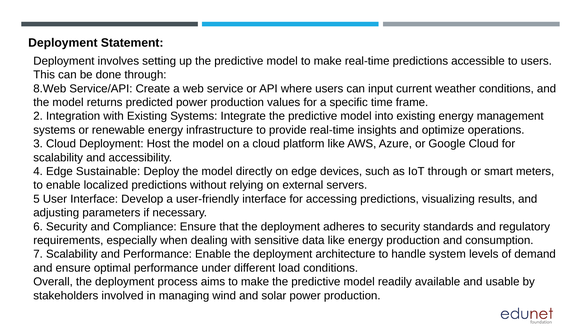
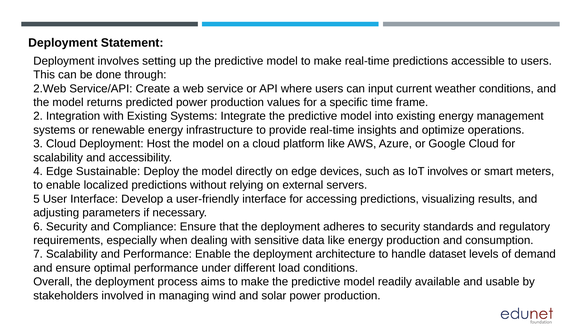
8.Web: 8.Web -> 2.Web (50, 89)
IoT through: through -> involves (448, 171)
system: system -> dataset (448, 254)
